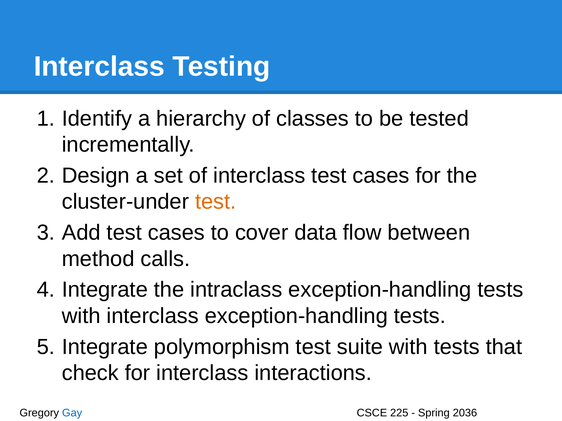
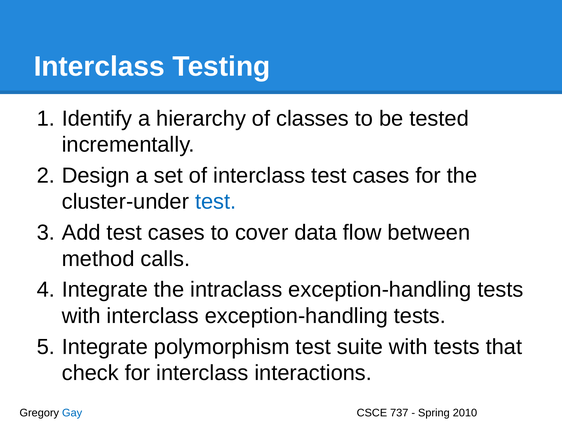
test colour: orange -> blue (216, 202)
225: 225 -> 737 (399, 413)
2036: 2036 -> 2010 (465, 413)
